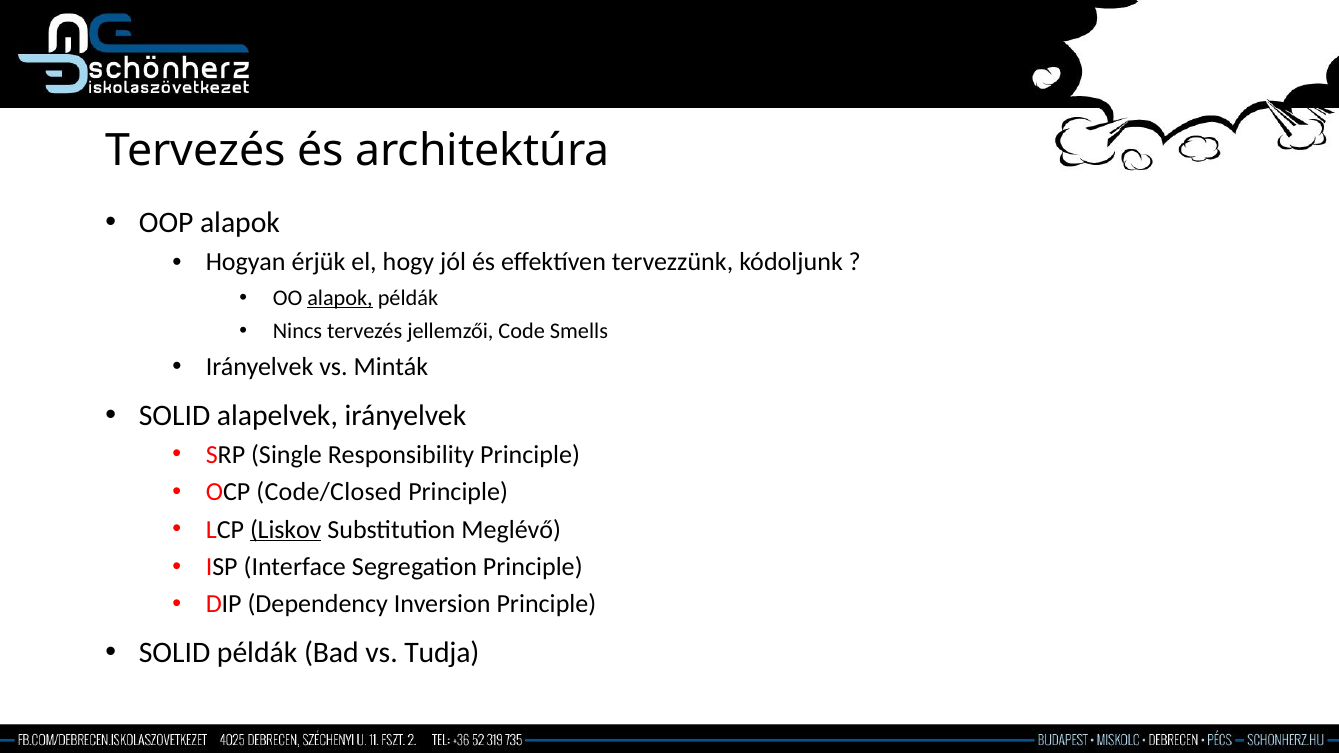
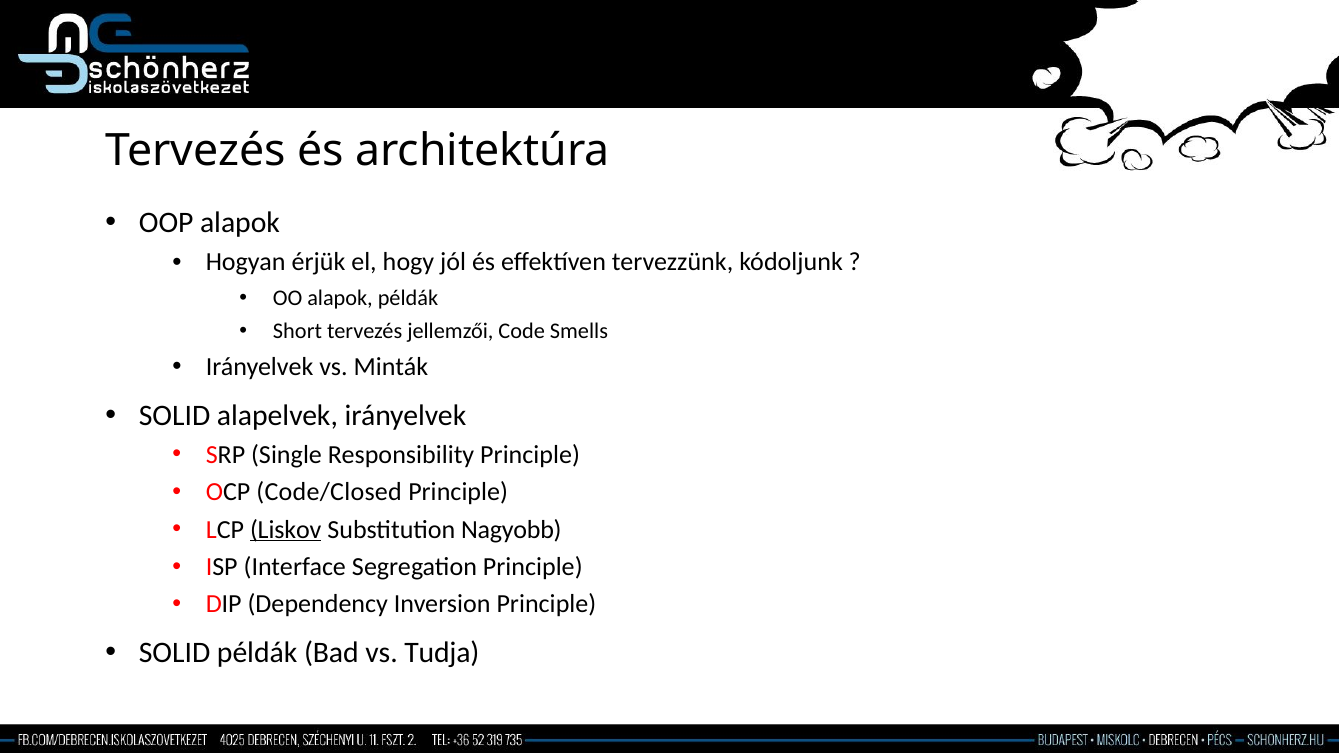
alapok underline: present -> none (340, 298)
Nincs: Nincs -> Short (297, 331)
Meglévő: Meglévő -> Nagyobb (511, 530)
